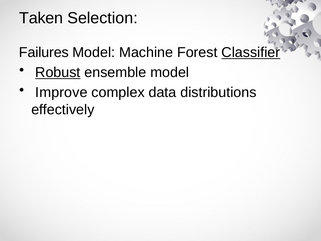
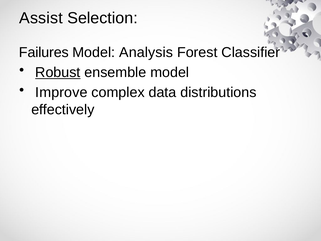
Taken: Taken -> Assist (41, 18)
Machine: Machine -> Analysis (146, 52)
Classifier underline: present -> none (251, 52)
